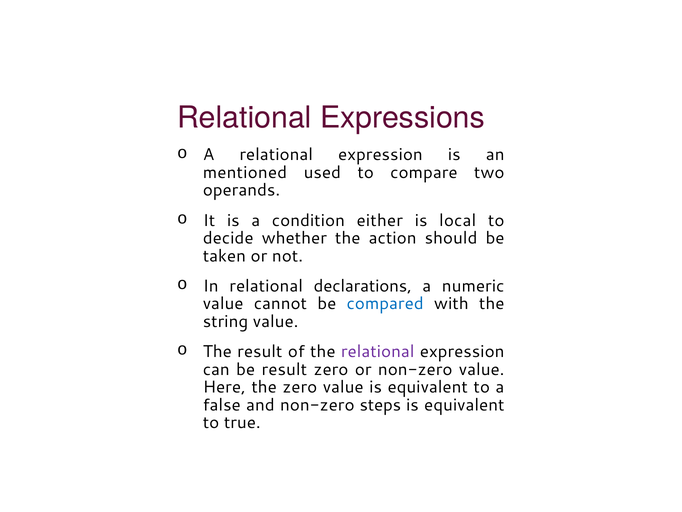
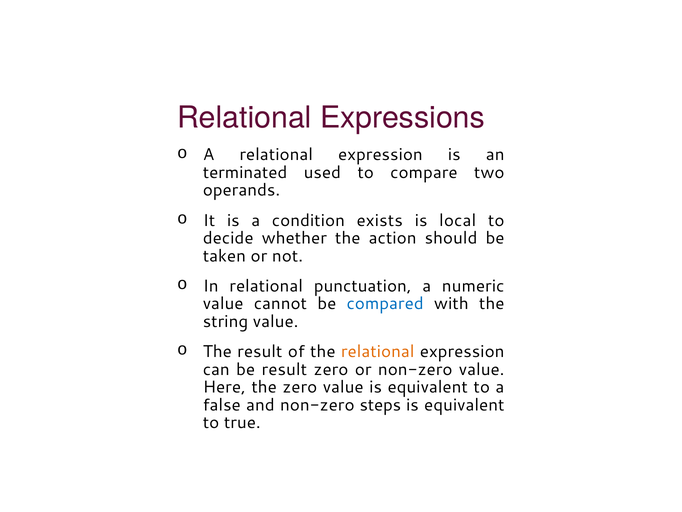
mentioned: mentioned -> terminated (245, 172)
either: either -> exists (380, 220)
declarations: declarations -> punctuation (363, 286)
relational colour: purple -> orange (378, 351)
